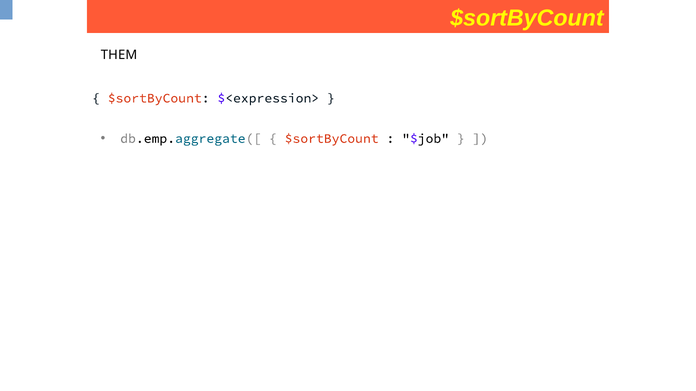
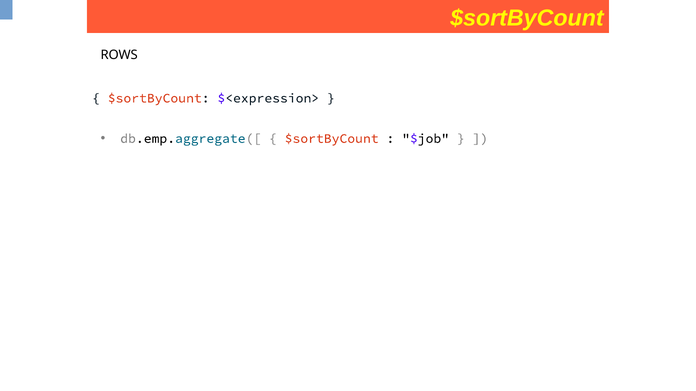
THEM: THEM -> ROWS (119, 55)
